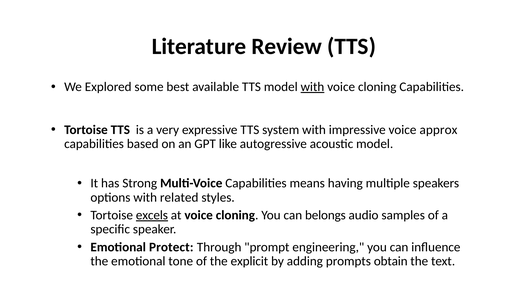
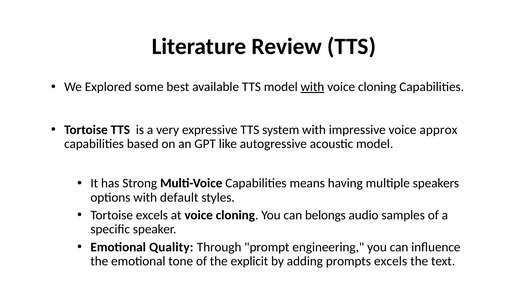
related: related -> default (179, 198)
excels underline: present -> none (152, 215)
Protect: Protect -> Quality (171, 247)
prompts obtain: obtain -> excels (391, 262)
